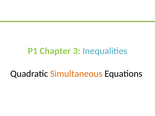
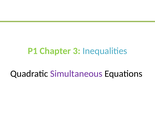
Simultaneous colour: orange -> purple (76, 74)
